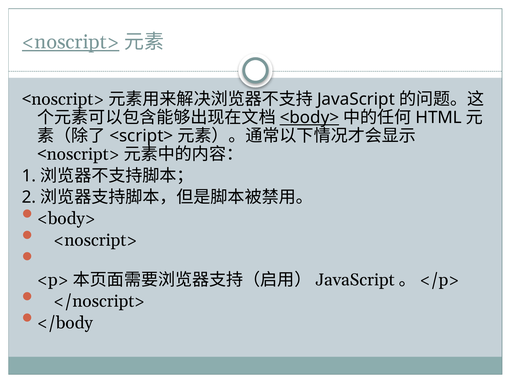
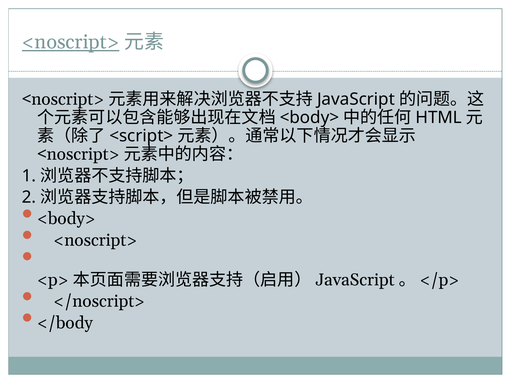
<body> underline: present -> none (309, 118)
